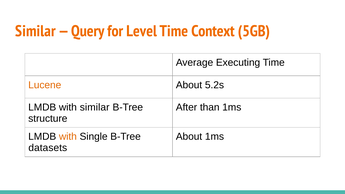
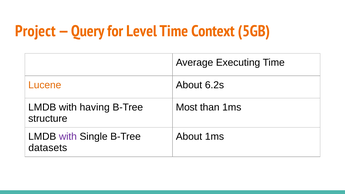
Similar: Similar -> Project (35, 31)
5.2s: 5.2s -> 6.2s (214, 85)
with similar: similar -> having (95, 107)
After: After -> Most (187, 107)
with colour: orange -> purple (68, 137)
